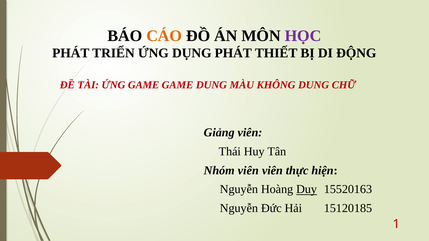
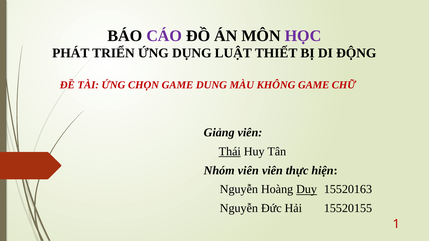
CÁO colour: orange -> purple (164, 36)
DỤNG PHÁT: PHÁT -> LUẬT (233, 53)
ỨNG GAME: GAME -> CHỌN (144, 85)
KHÔNG DUNG: DUNG -> GAME (314, 85)
Thái underline: none -> present (230, 152)
15120185: 15120185 -> 15520155 (348, 209)
